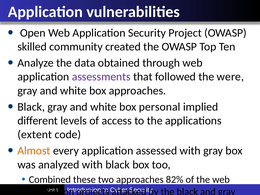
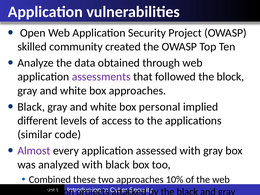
were: were -> block (230, 77)
extent: extent -> similar (35, 135)
Almost colour: orange -> purple (34, 151)
82%: 82% -> 10% (175, 180)
